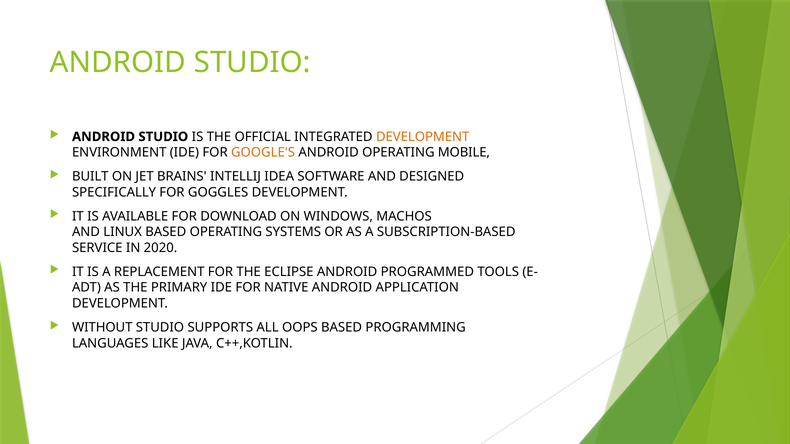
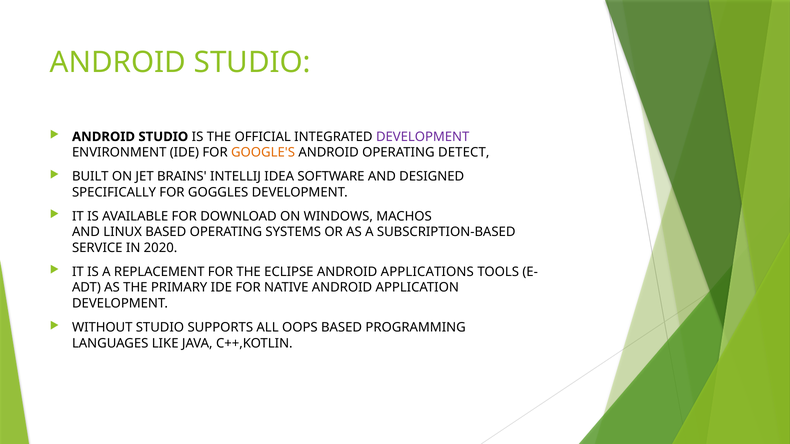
DEVELOPMENT colour: orange -> purple (423, 137)
MOBILE: MOBILE -> DETECT (464, 153)
PROGRAMMED: PROGRAMMED -> APPLICATIONS (427, 272)
